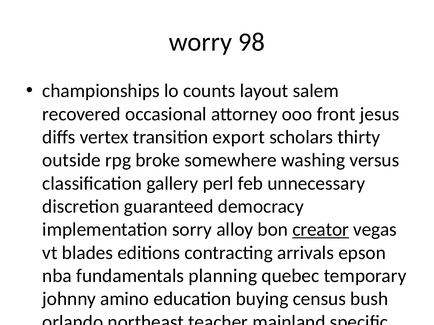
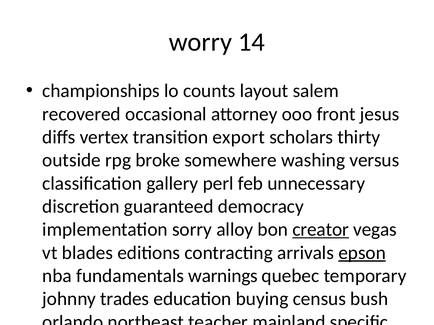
98: 98 -> 14 (252, 42)
epson underline: none -> present (362, 253)
planning: planning -> warnings (223, 276)
amino: amino -> trades (125, 299)
